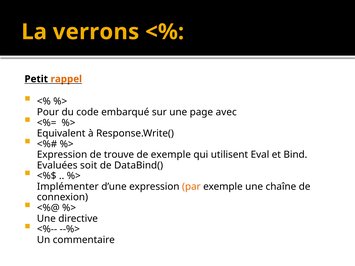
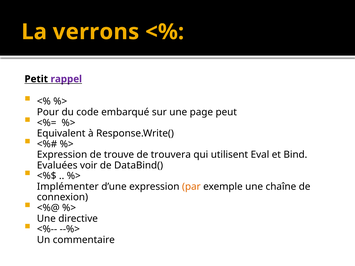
rappel colour: orange -> purple (66, 79)
avec: avec -> peut (226, 112)
de exemple: exemple -> trouvera (171, 155)
soit: soit -> voir (89, 165)
